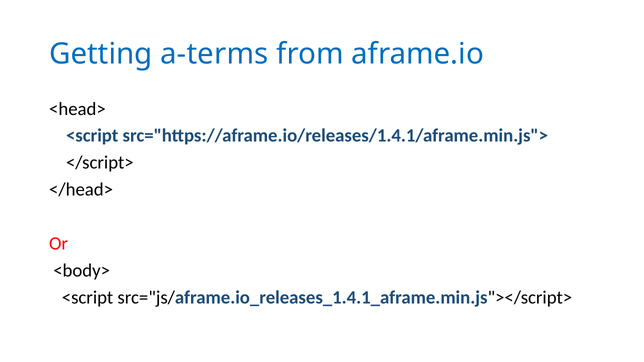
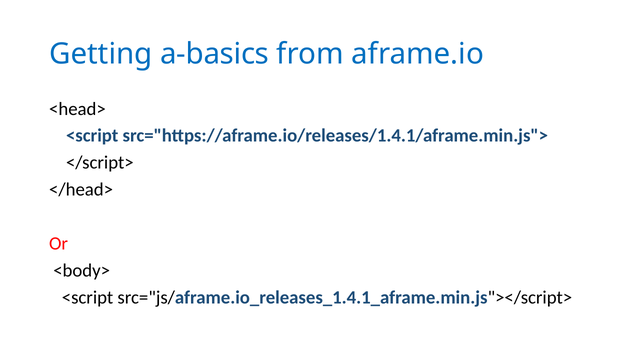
a-terms: a-terms -> a-basics (215, 54)
